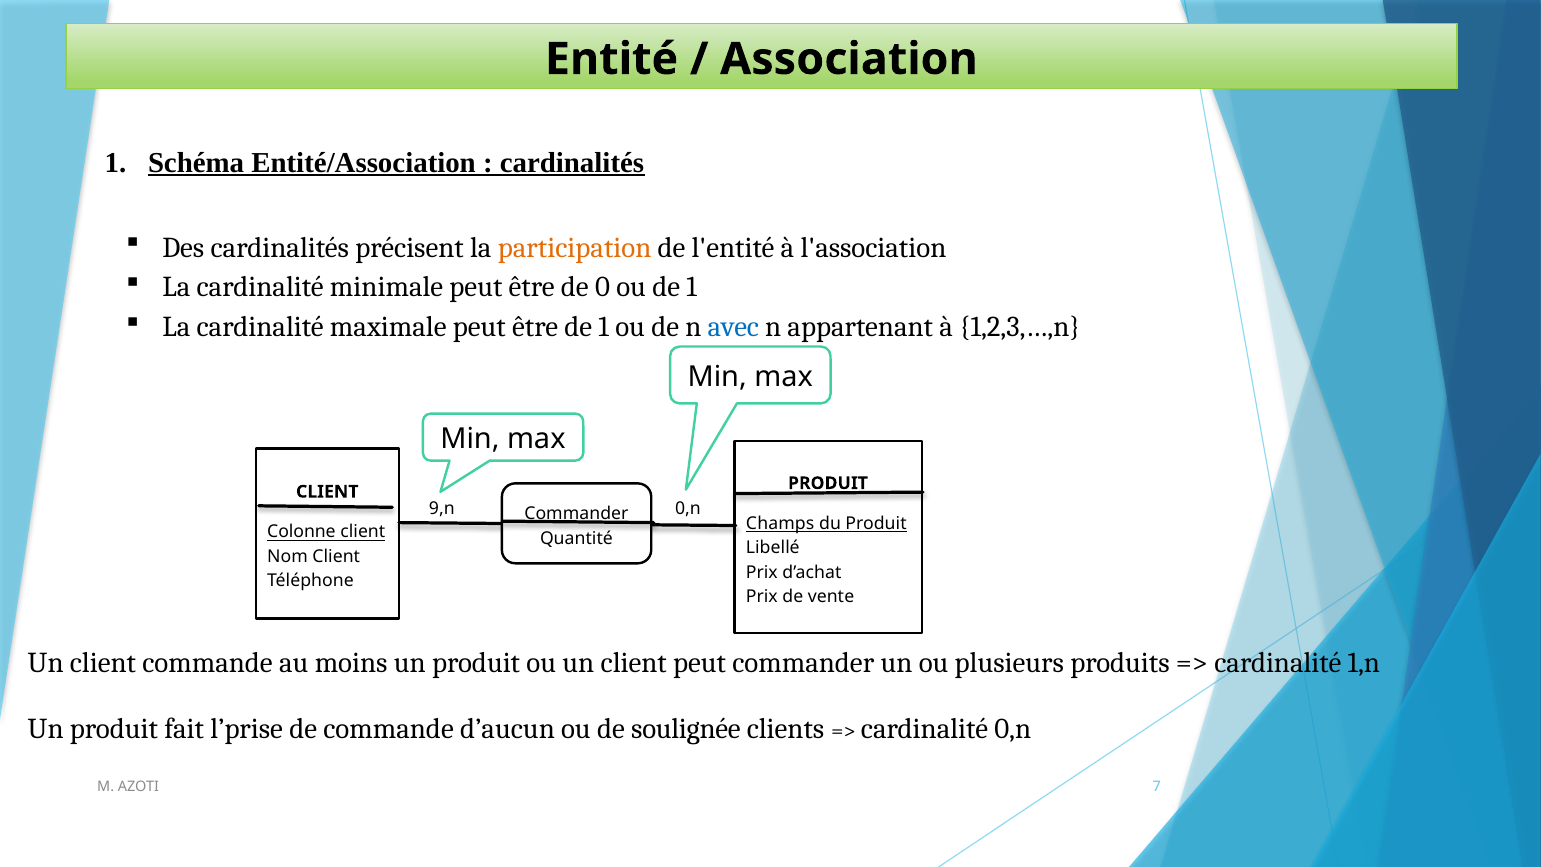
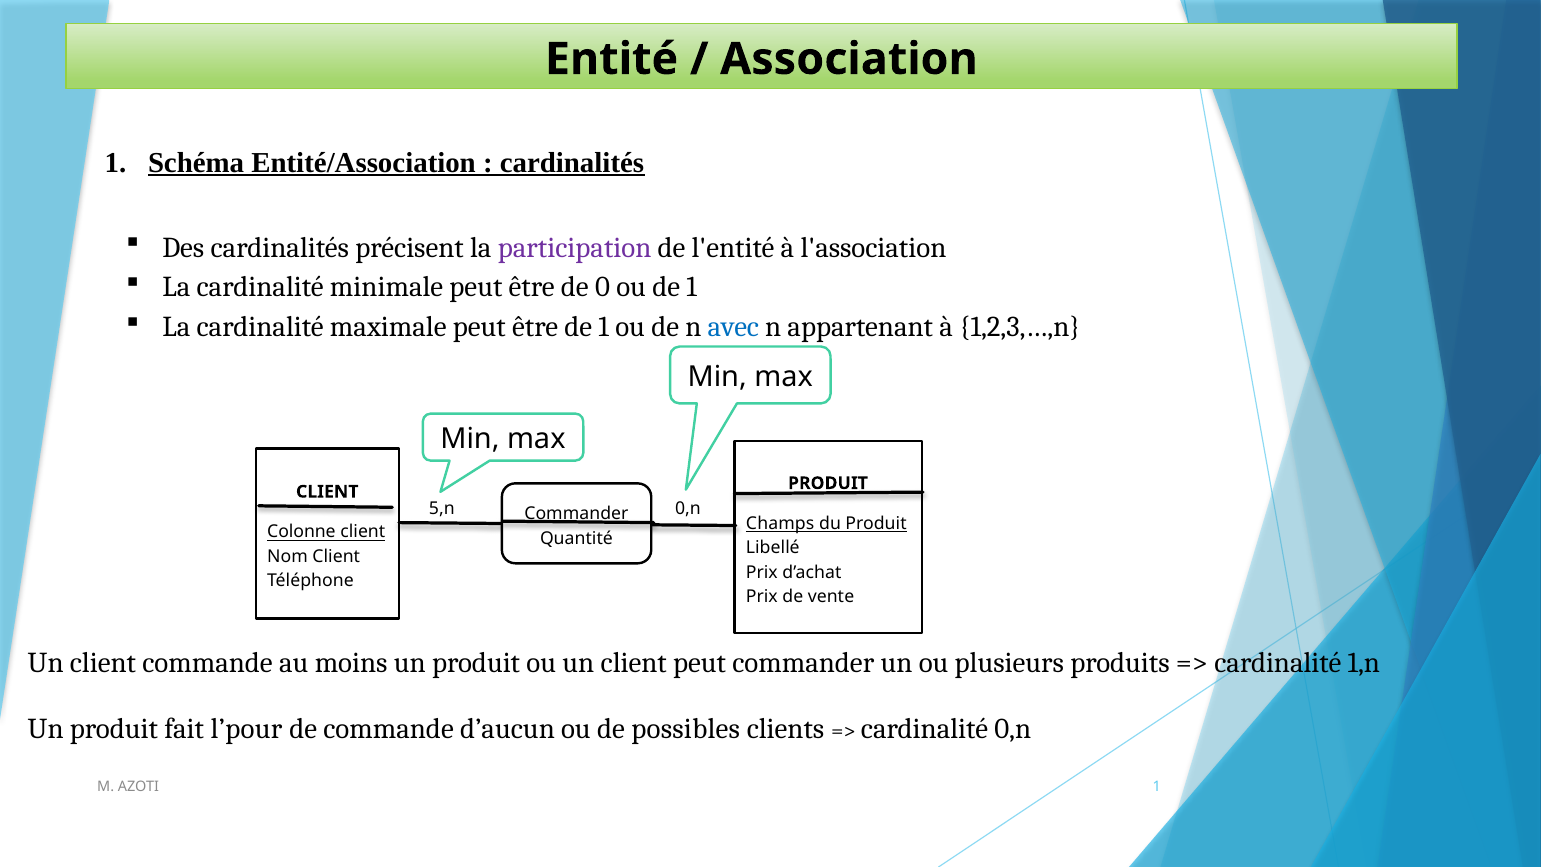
participation colour: orange -> purple (575, 247)
9,n: 9,n -> 5,n (442, 508)
l’prise: l’prise -> l’pour (246, 729)
soulignée: soulignée -> possibles (686, 729)
AZOTI 7: 7 -> 1 (1157, 786)
